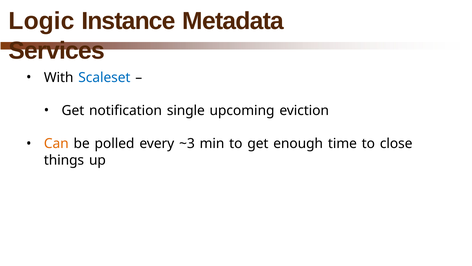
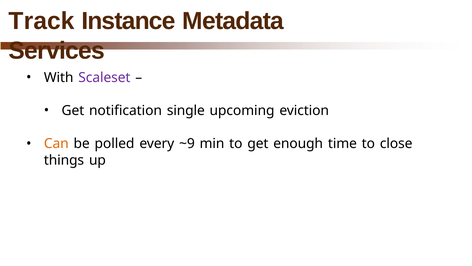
Logic: Logic -> Track (42, 21)
Scaleset colour: blue -> purple (104, 77)
~3: ~3 -> ~9 (187, 143)
